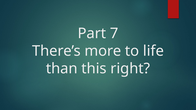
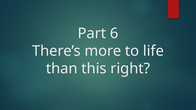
7: 7 -> 6 (114, 33)
